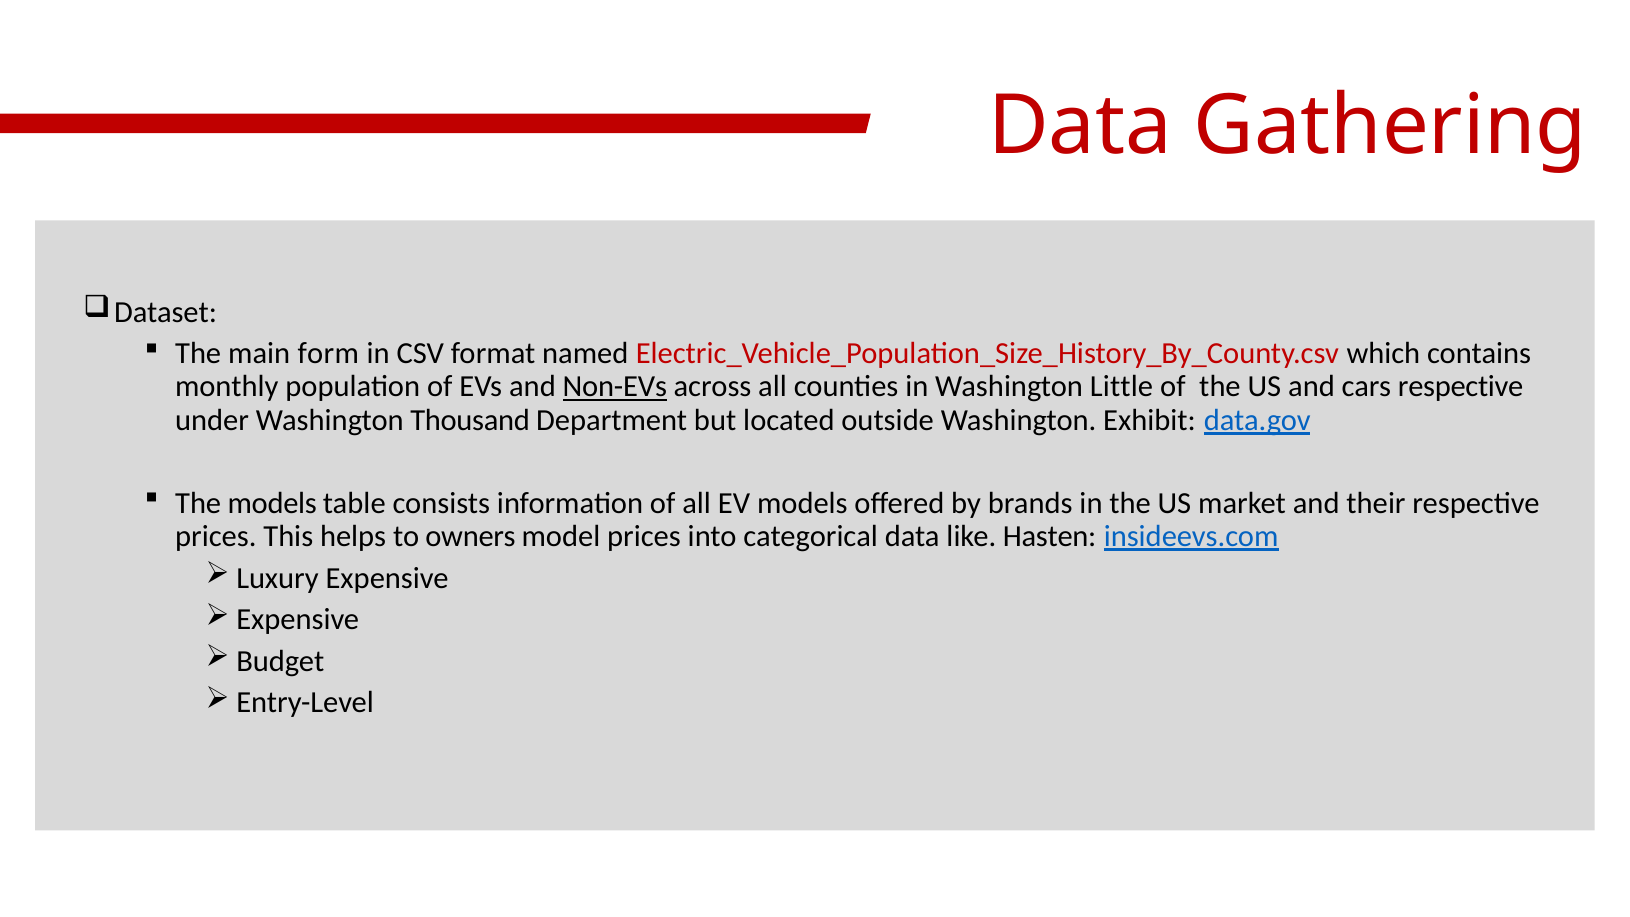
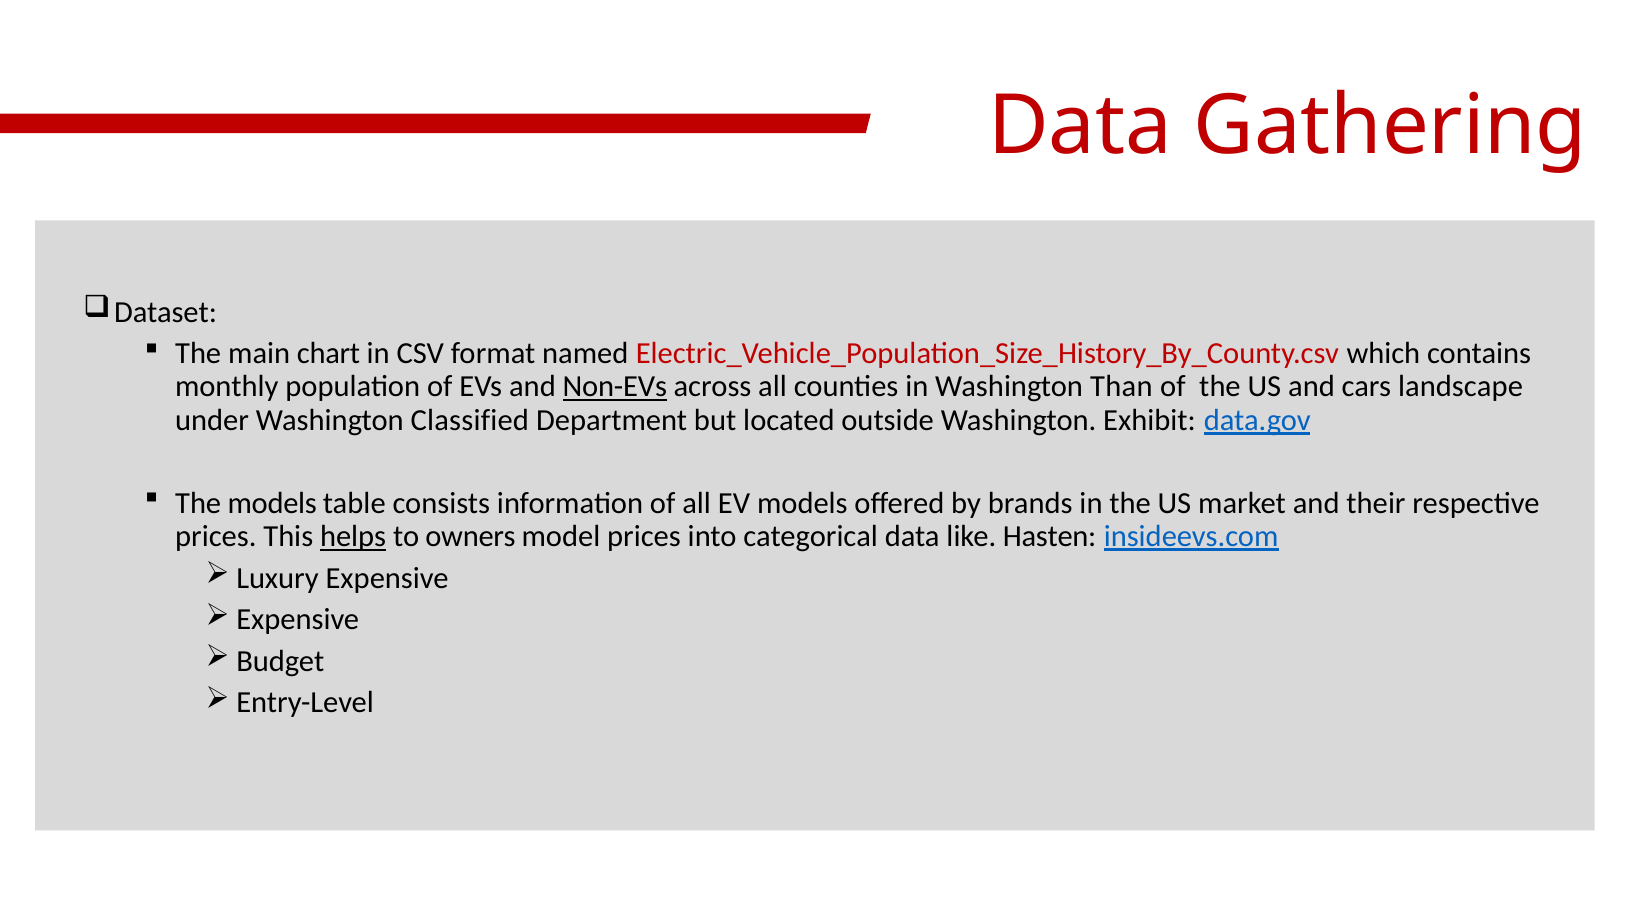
form: form -> chart (329, 354)
Little: Little -> Than (1121, 387)
cars respective: respective -> landscape (1460, 387)
Thousand: Thousand -> Classified (470, 420)
helps underline: none -> present (353, 537)
